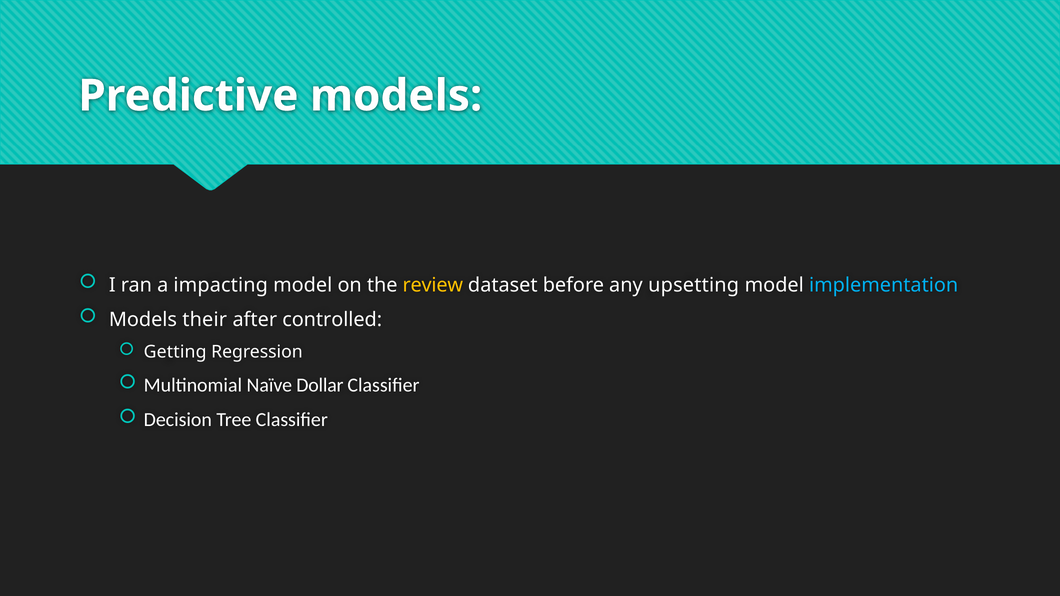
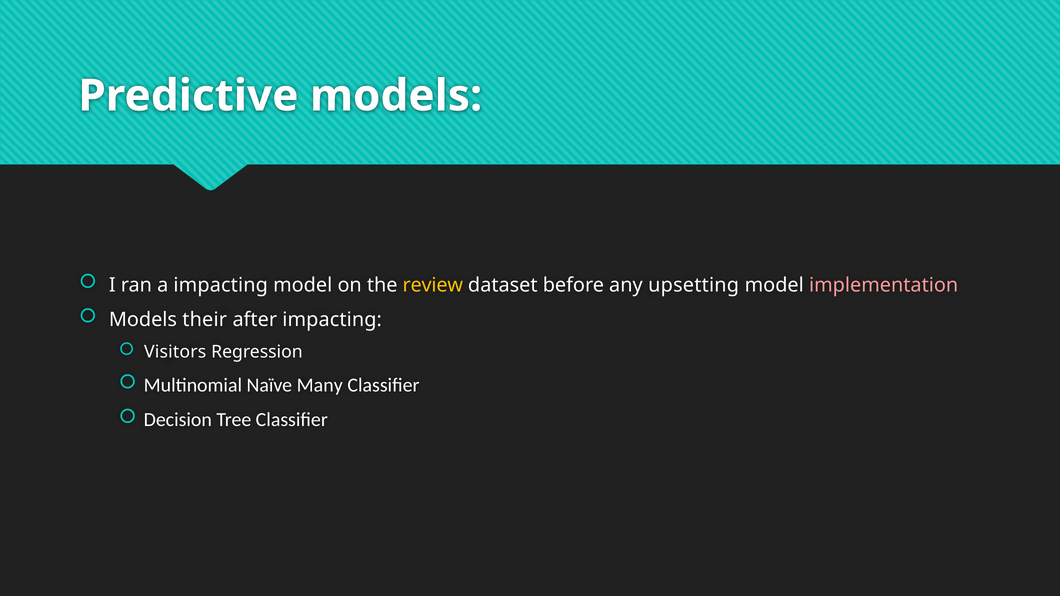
implementation colour: light blue -> pink (884, 285)
after controlled: controlled -> impacting (332, 320)
Getting: Getting -> Visitors (175, 352)
Dollar: Dollar -> Many (320, 386)
